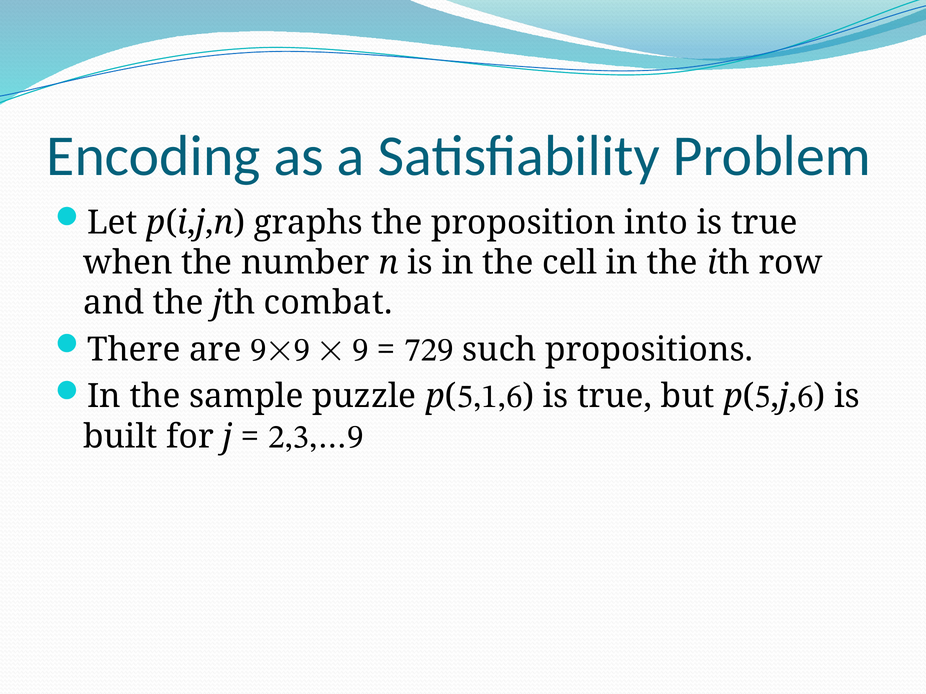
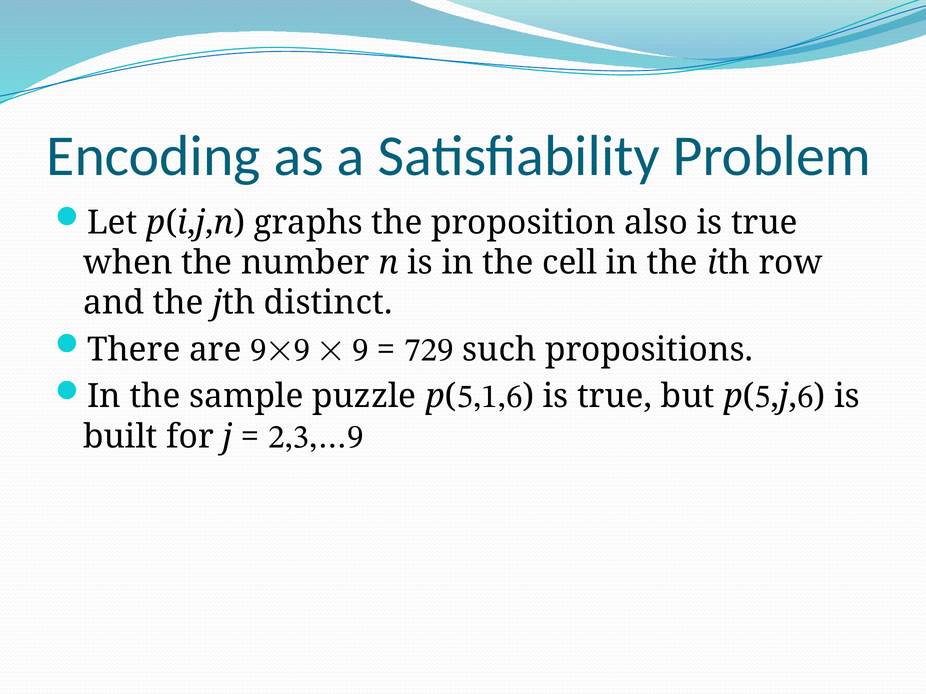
into: into -> also (656, 223)
combat: combat -> distinct (328, 303)
